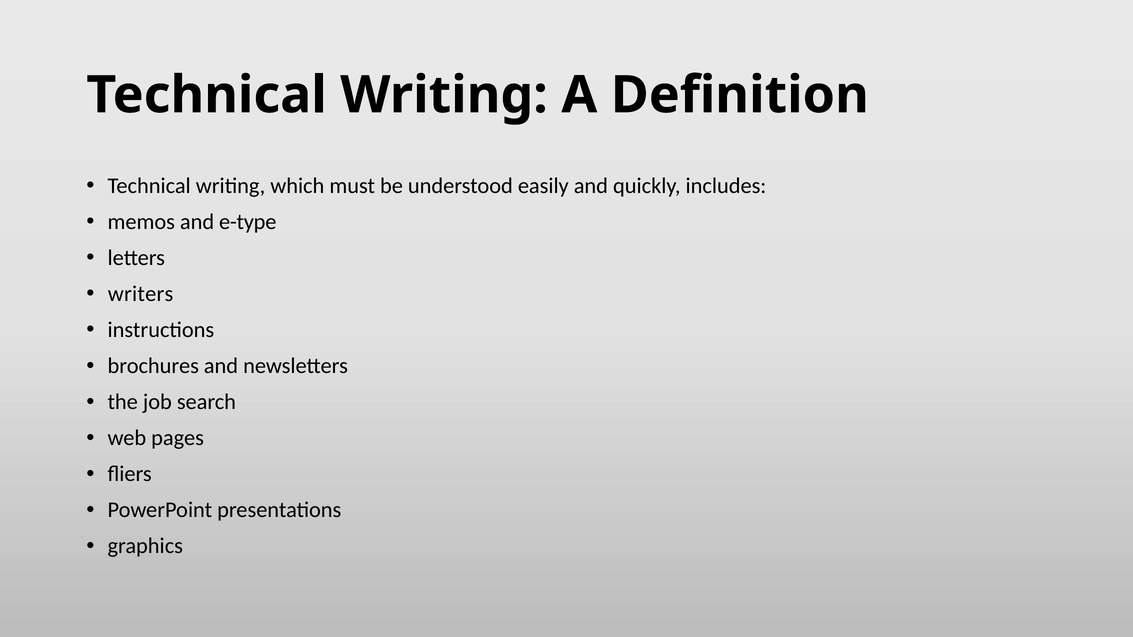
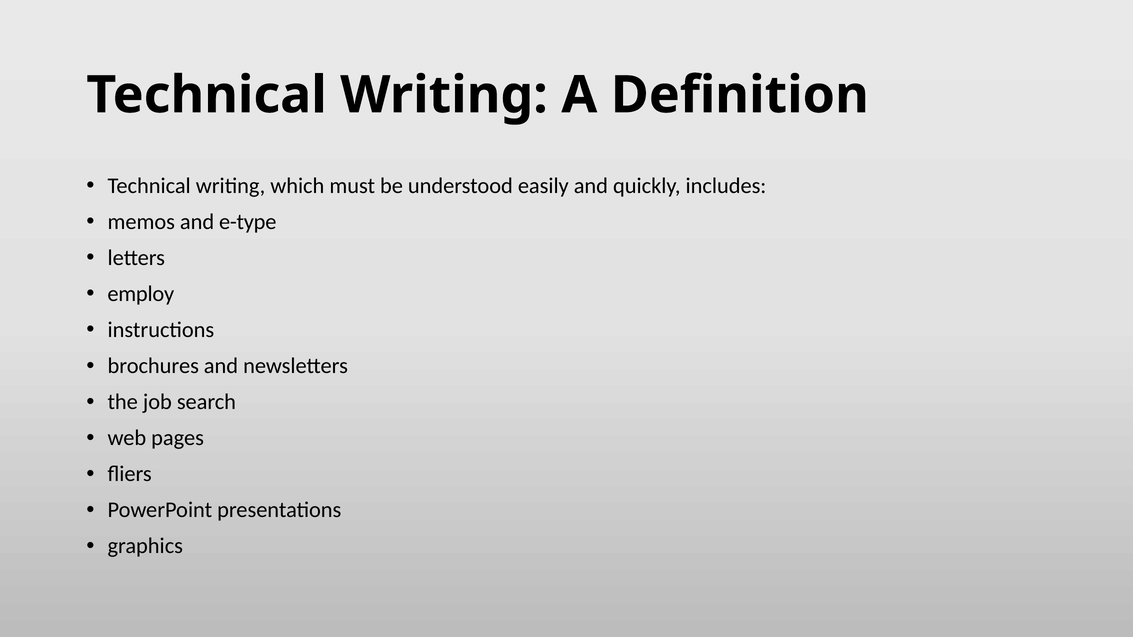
writers: writers -> employ (141, 294)
